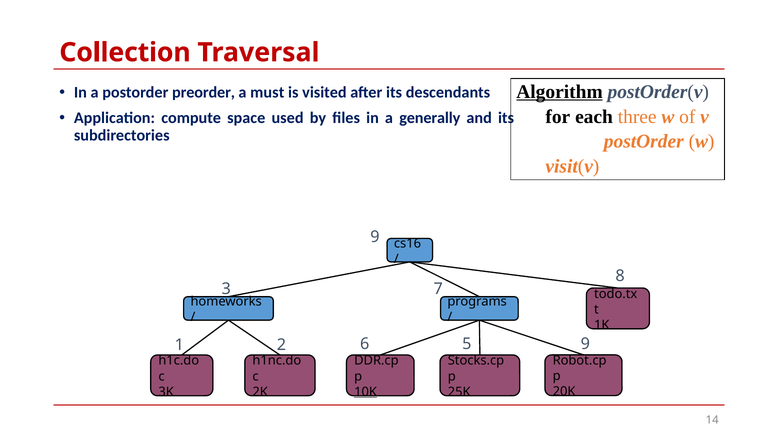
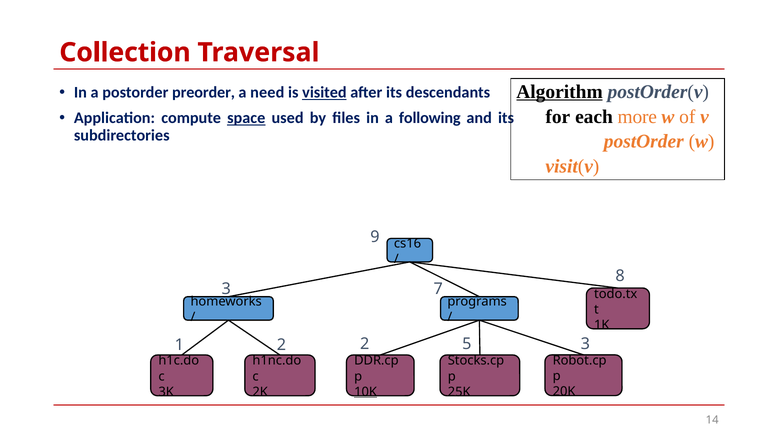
must: must -> need (267, 93)
visited underline: none -> present (324, 93)
three: three -> more (637, 117)
space underline: none -> present (246, 118)
generally: generally -> following (430, 118)
2 6: 6 -> 2 (365, 344)
5 9: 9 -> 3 (585, 344)
